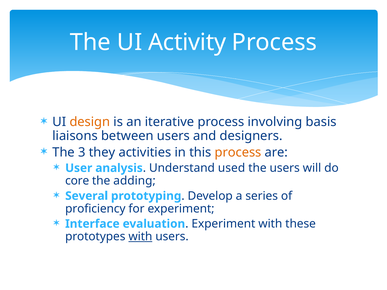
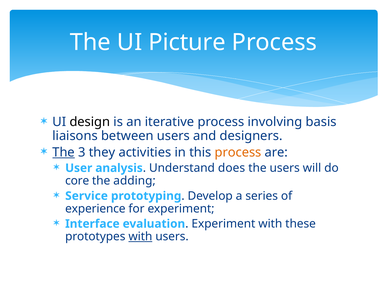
Activity: Activity -> Picture (187, 42)
design colour: orange -> black (90, 122)
The underline: none -> present (64, 152)
used: used -> does (232, 168)
Several: Several -> Service (87, 196)
proficiency: proficiency -> experience (95, 209)
